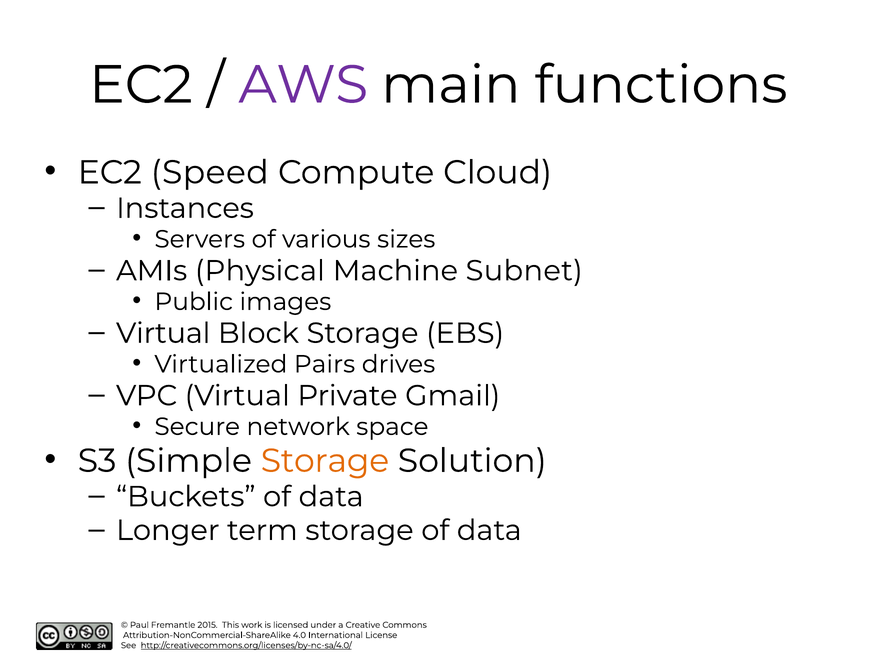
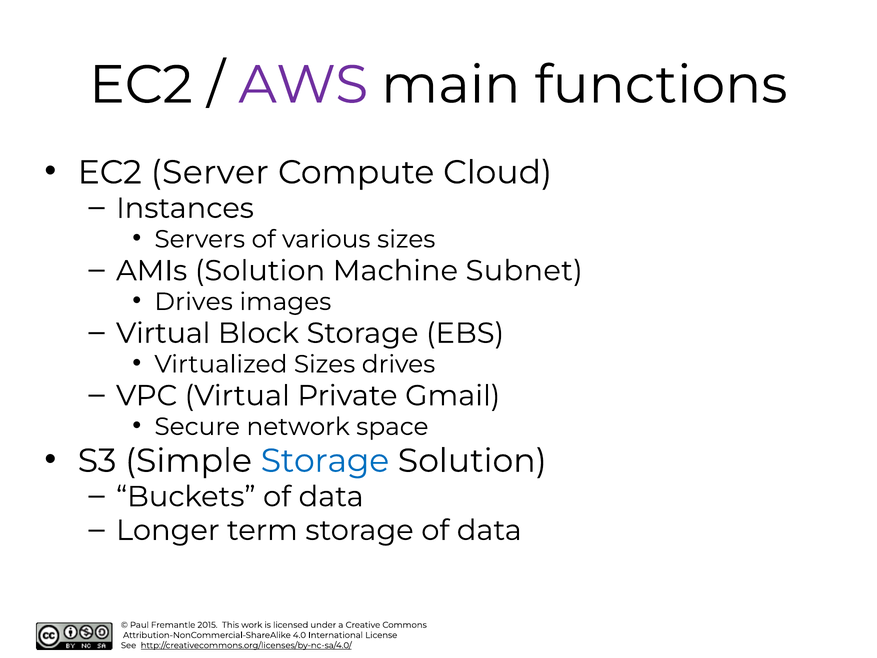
Speed: Speed -> Server (210, 172)
AMIs Physical: Physical -> Solution (260, 271)
Public: Public -> Drives (194, 302)
Virtualized Pairs: Pairs -> Sizes (325, 364)
Storage colour: orange -> blue (325, 461)
